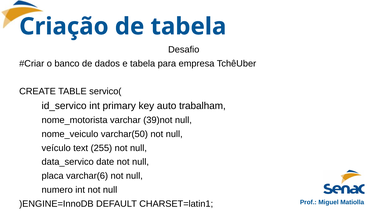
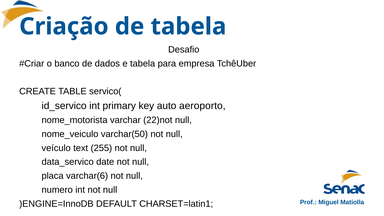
trabalham: trabalham -> aeroporto (202, 106)
39)not: 39)not -> 22)not (158, 120)
